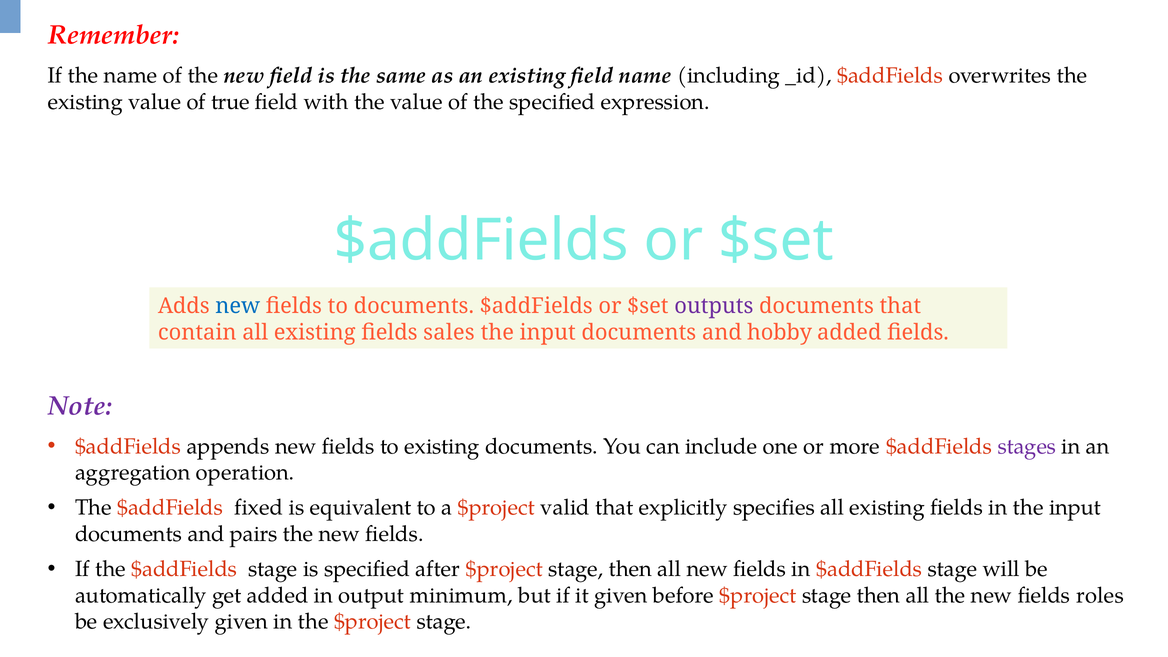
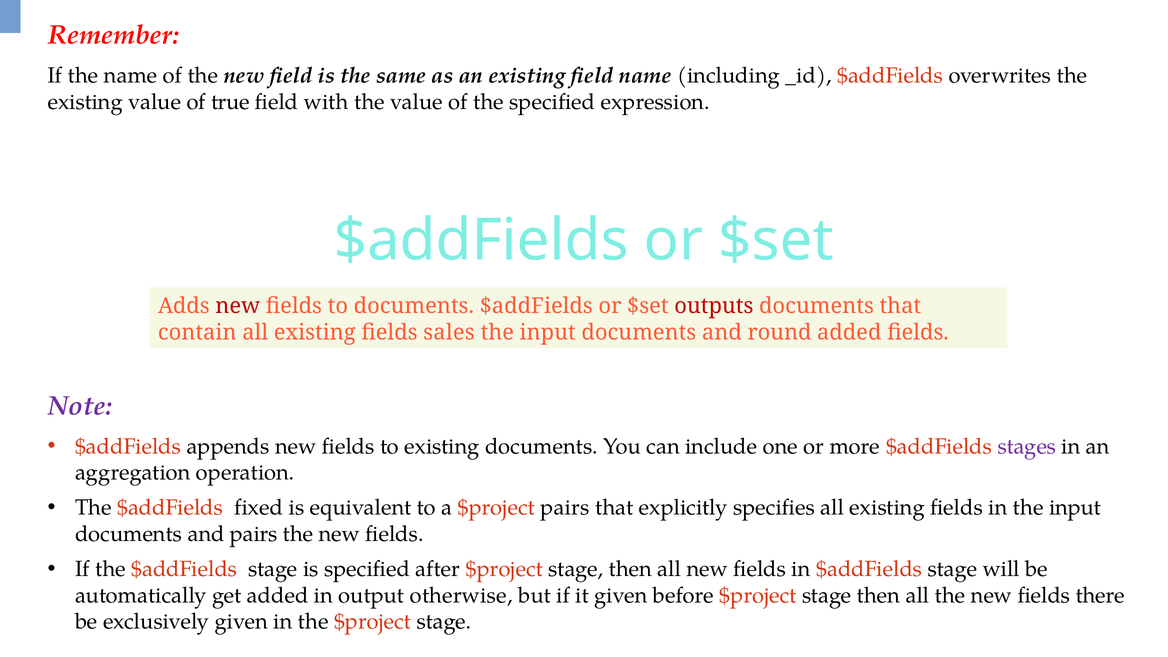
new colour: blue -> red (238, 306)
outputs colour: purple -> red (714, 306)
hobby: hobby -> round (780, 333)
$project valid: valid -> pairs (565, 508)
minimum: minimum -> otherwise (461, 595)
roles: roles -> there (1100, 595)
